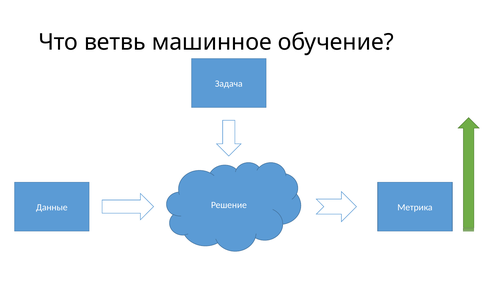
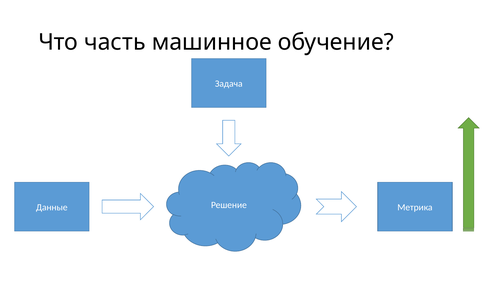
ветвь: ветвь -> часть (115, 42)
